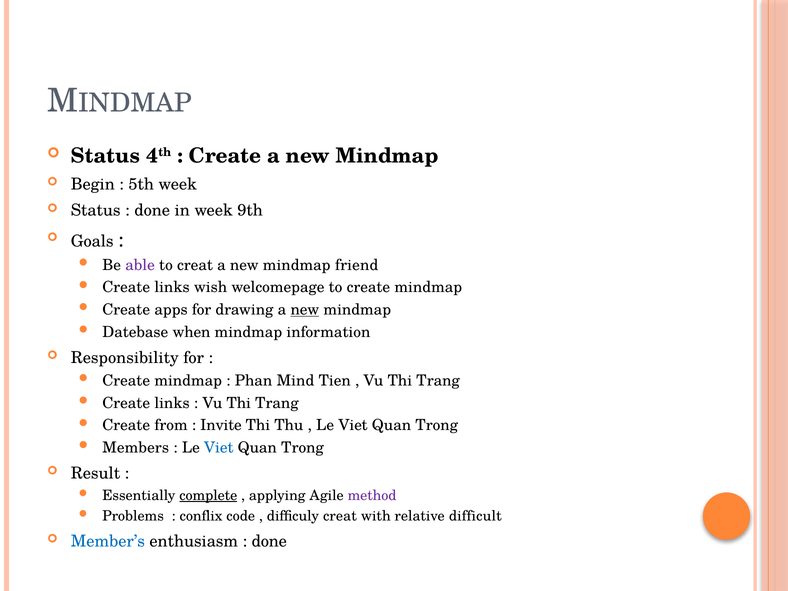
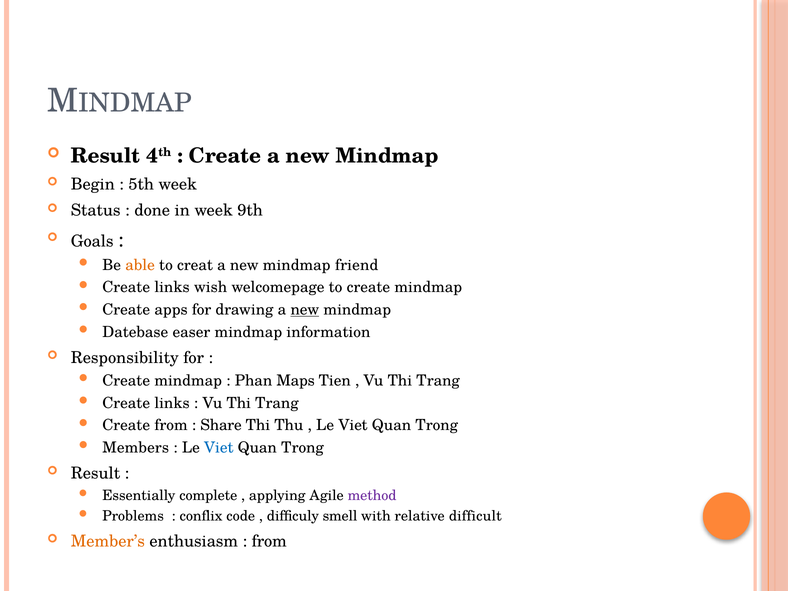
Status: Status -> Result (106, 156)
able colour: purple -> orange (140, 265)
when: when -> easer (191, 332)
Mind: Mind -> Maps (296, 381)
Invite: Invite -> Share (221, 425)
complete underline: present -> none (208, 495)
difficuly creat: creat -> smell (340, 516)
Member’s colour: blue -> orange (108, 541)
done: done -> from (269, 541)
